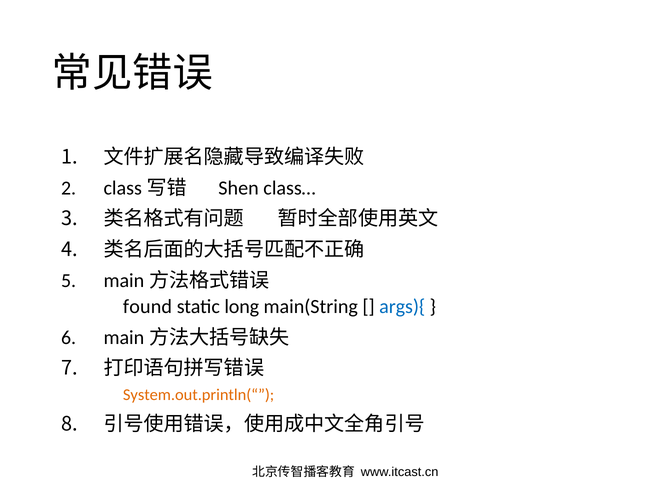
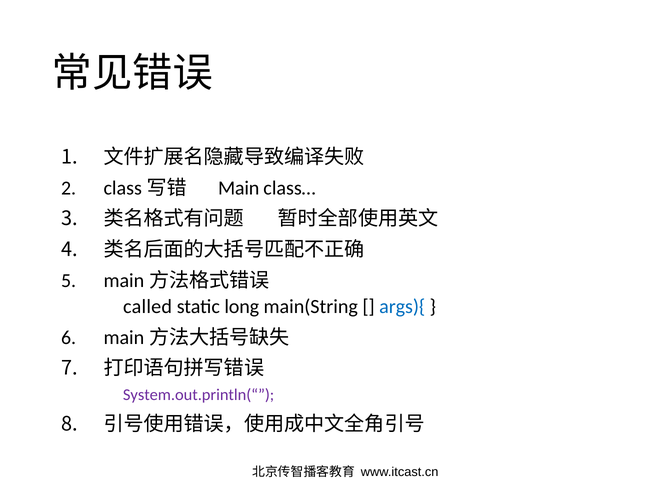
Shen: Shen -> Main (239, 188)
found: found -> called (147, 307)
System.out.println(“ colour: orange -> purple (199, 395)
